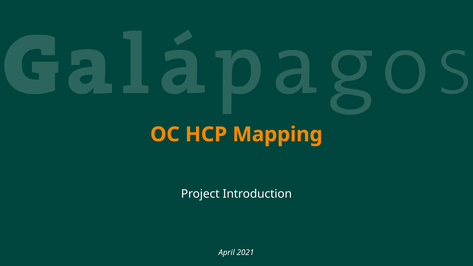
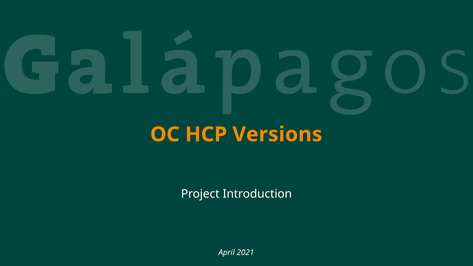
Mapping: Mapping -> Versions (277, 134)
